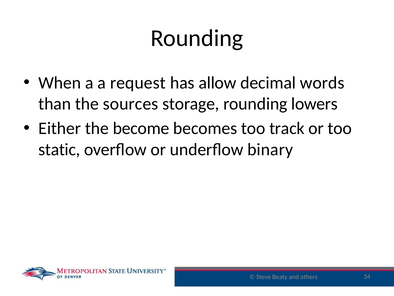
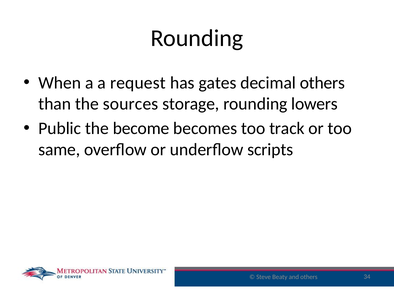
allow: allow -> gates (217, 83)
decimal words: words -> others (322, 83)
Either: Either -> Public (60, 128)
static: static -> same (59, 149)
binary: binary -> scripts (270, 149)
